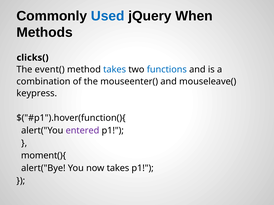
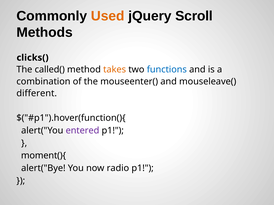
Used colour: blue -> orange (108, 16)
When: When -> Scroll (194, 16)
event(: event( -> called( (50, 70)
takes colour: blue -> orange (115, 70)
keypress: keypress -> different (37, 94)
now takes: takes -> radio (118, 169)
